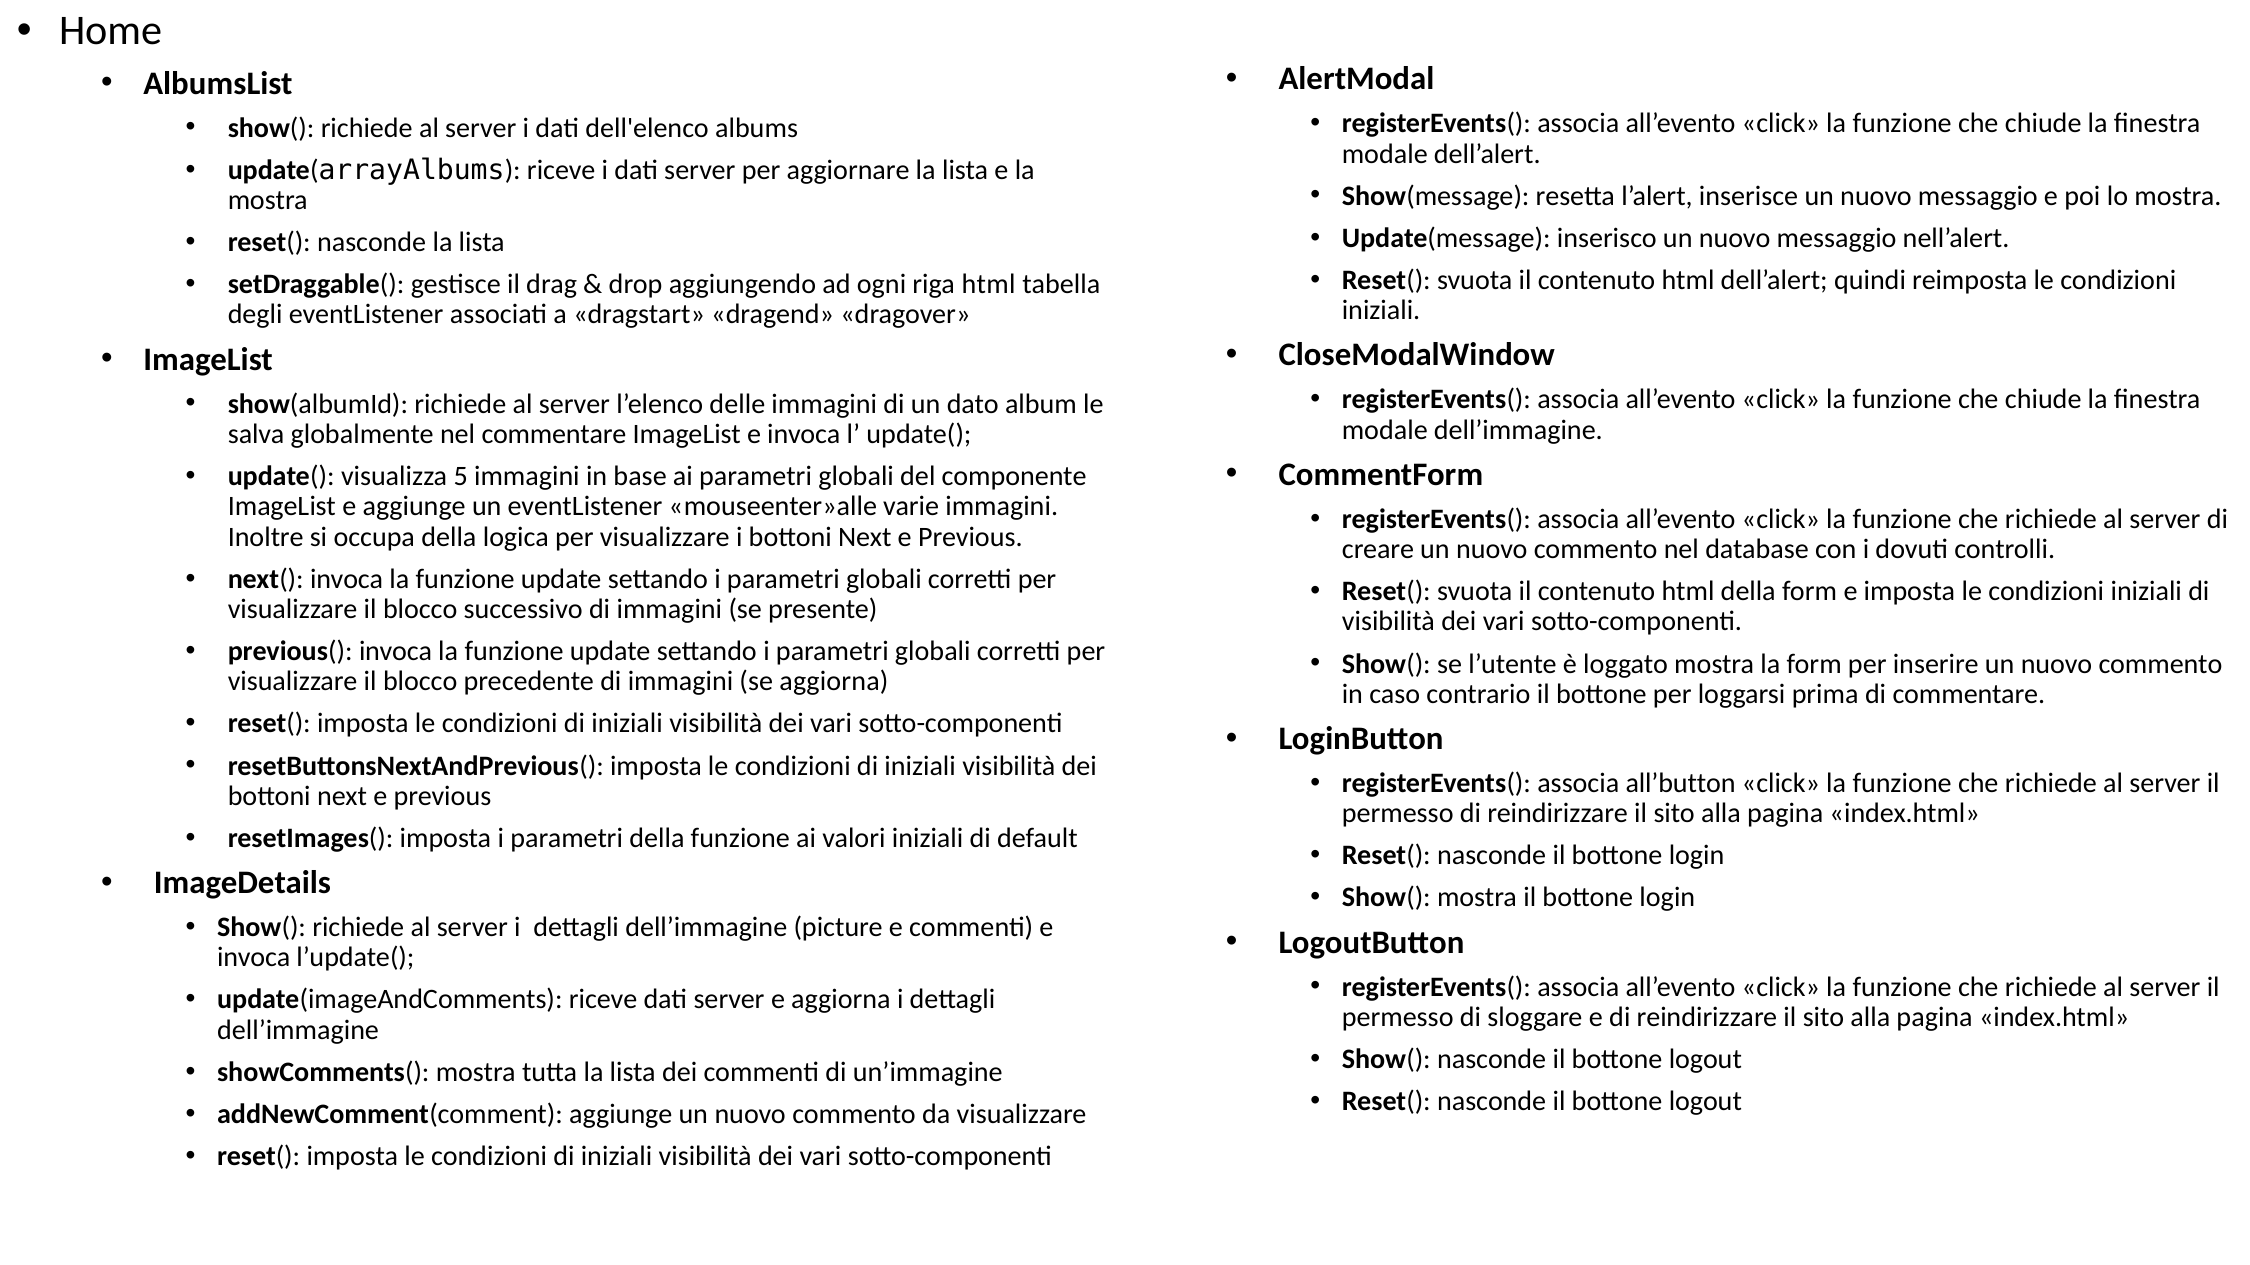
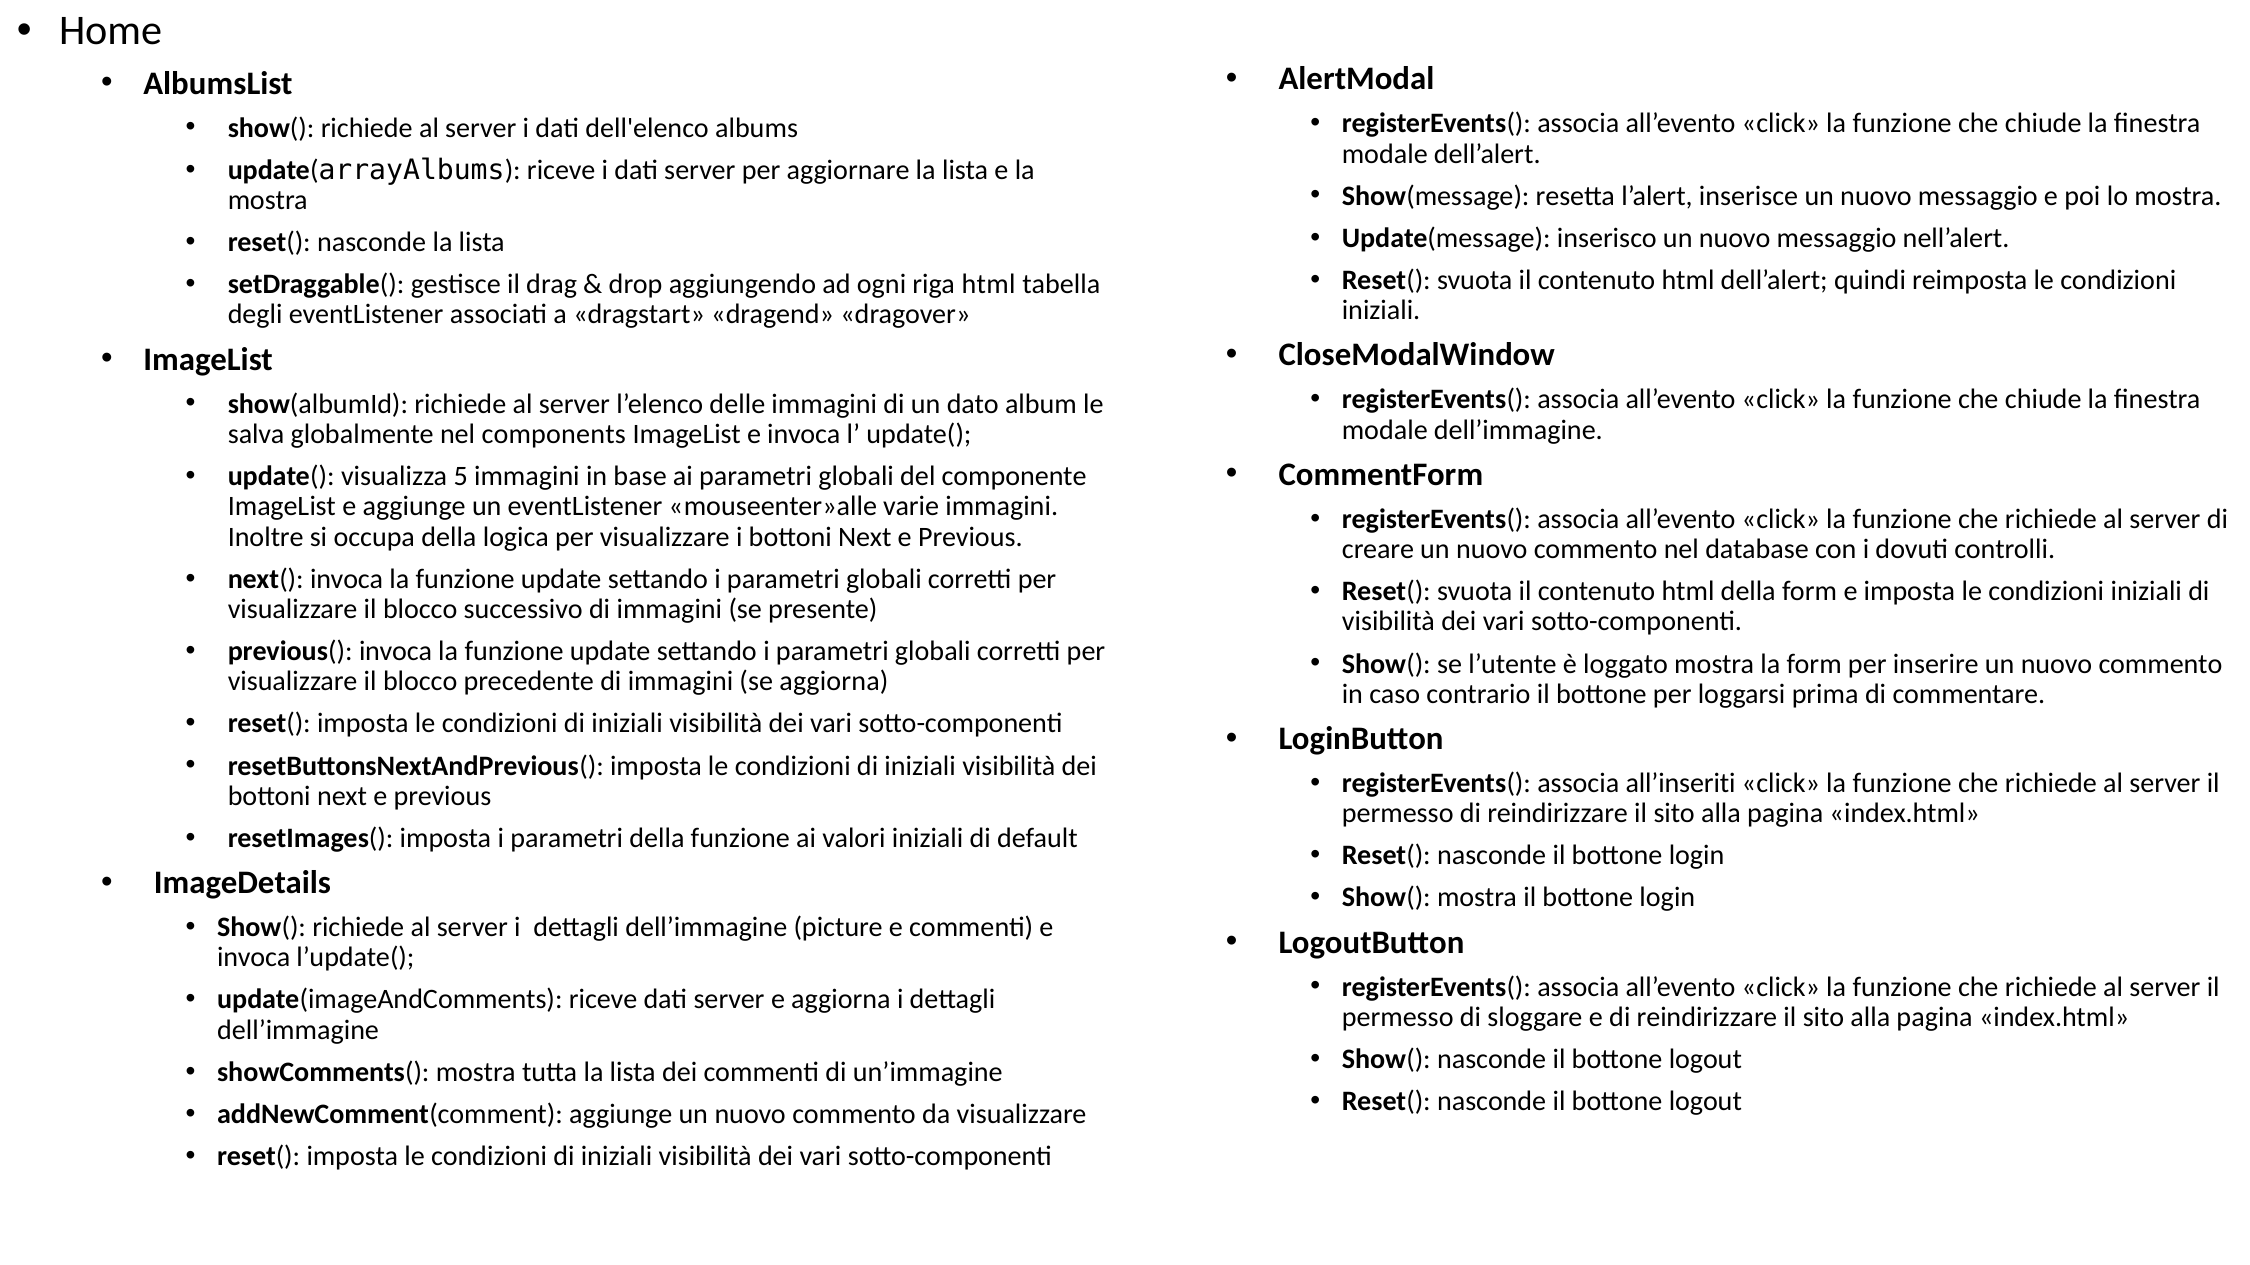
nel commentare: commentare -> components (554, 434)
all’button: all’button -> all’inseriti (1681, 784)
